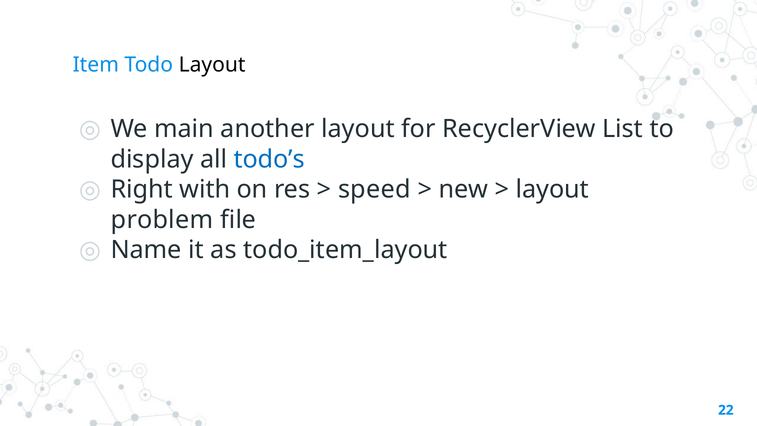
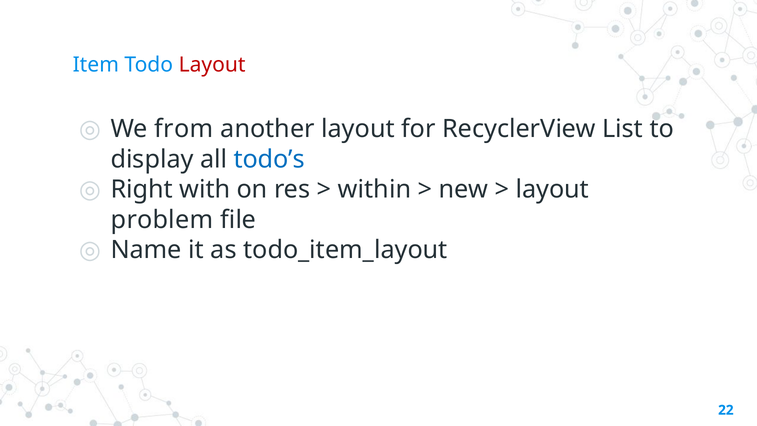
Layout colour: black -> red (212, 65)
main: main -> from (184, 129)
speed: speed -> within (375, 190)
